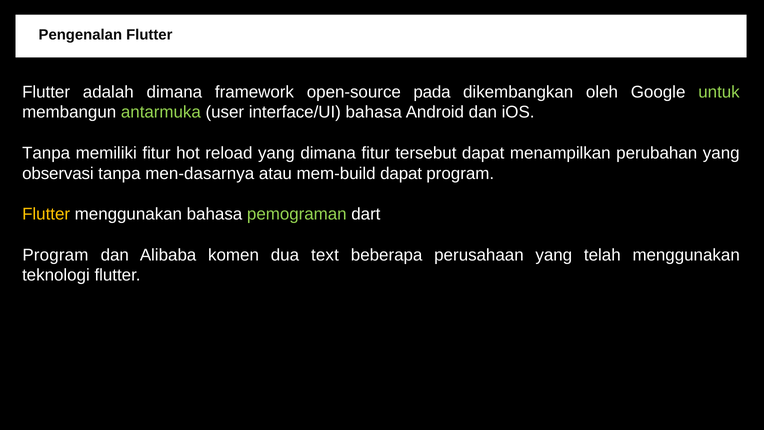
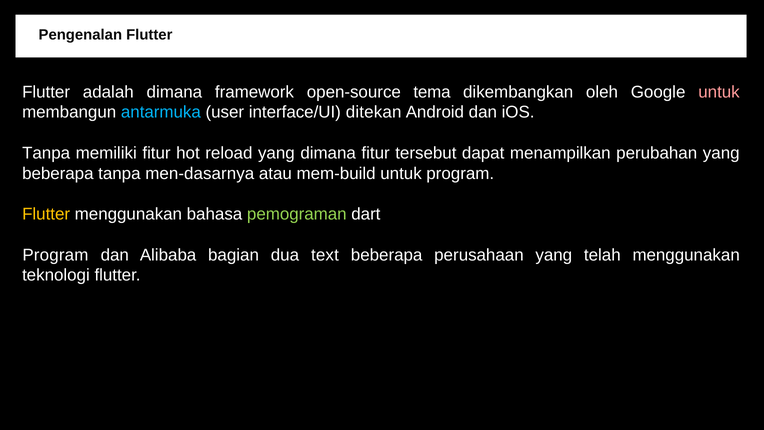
pada: pada -> tema (432, 92)
untuk colour: light green -> pink (719, 92)
antarmuka colour: light green -> light blue (161, 112)
interface/UI bahasa: bahasa -> ditekan (374, 112)
observasi: observasi -> beberapa (58, 173)
mem-build dapat: dapat -> untuk (401, 173)
komen: komen -> bagian (234, 255)
